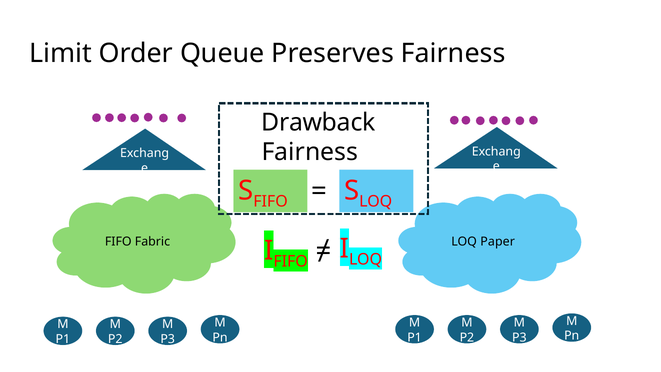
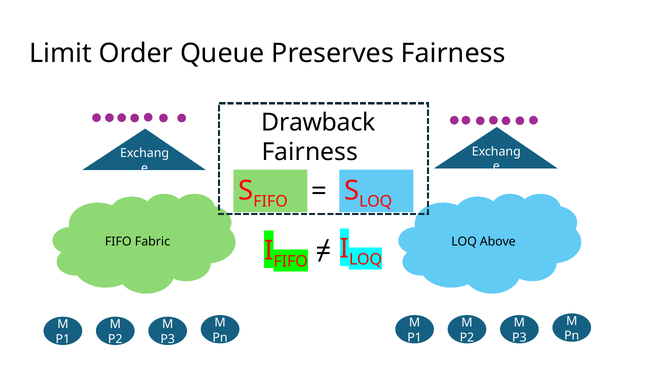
Paper: Paper -> Above (498, 242)
